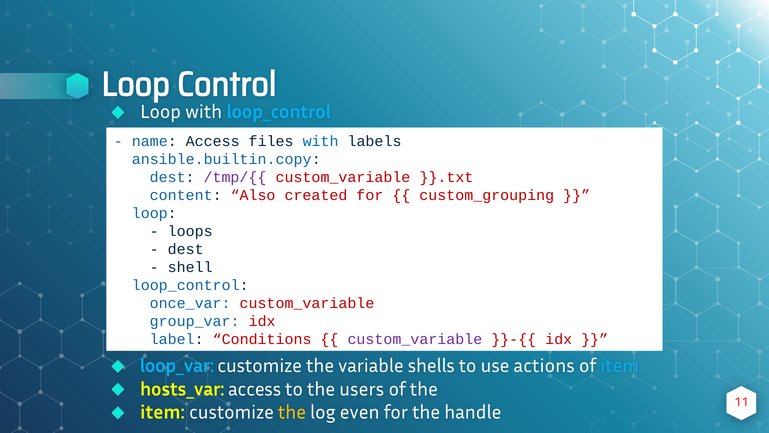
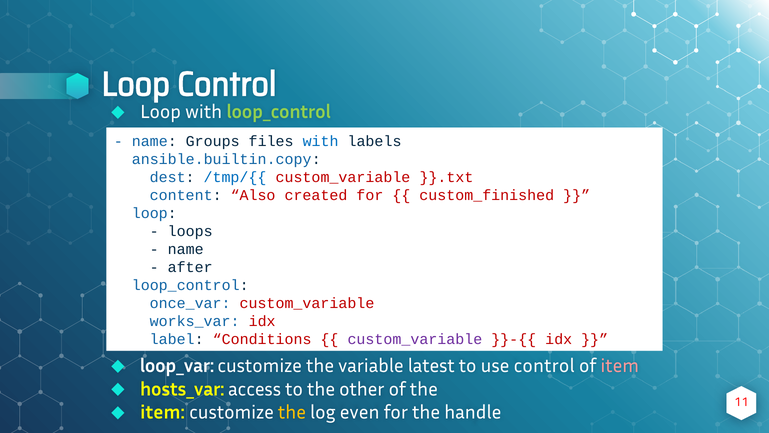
loop_control colour: light blue -> light green (279, 112)
name Access: Access -> Groups (213, 141)
/tmp/{{ colour: purple -> blue (235, 177)
custom_grouping: custom_grouping -> custom_finished (487, 195)
dest: dest -> name (186, 249)
shell: shell -> after (190, 267)
group_var: group_var -> works_var (195, 321)
loop_var colour: light blue -> white (177, 366)
shells: shells -> latest (431, 366)
use actions: actions -> control (544, 366)
item colour: light blue -> pink (620, 366)
users: users -> other (362, 389)
